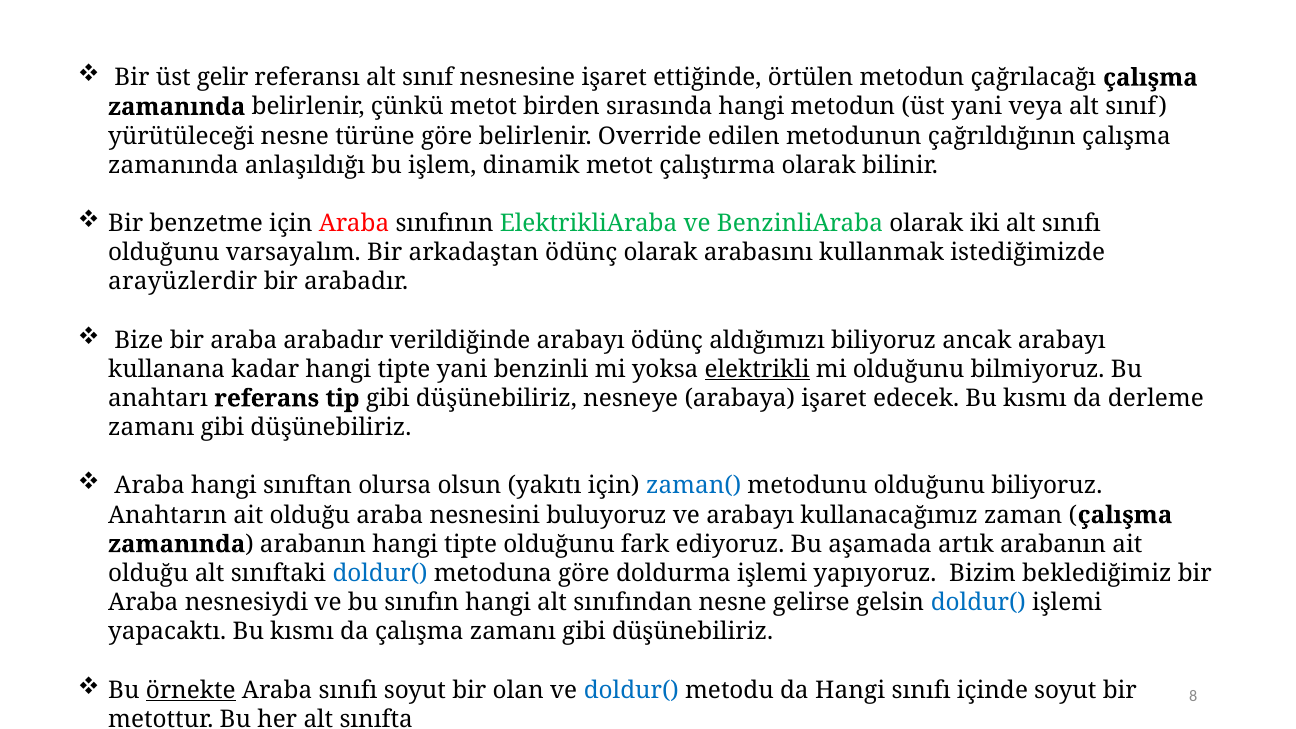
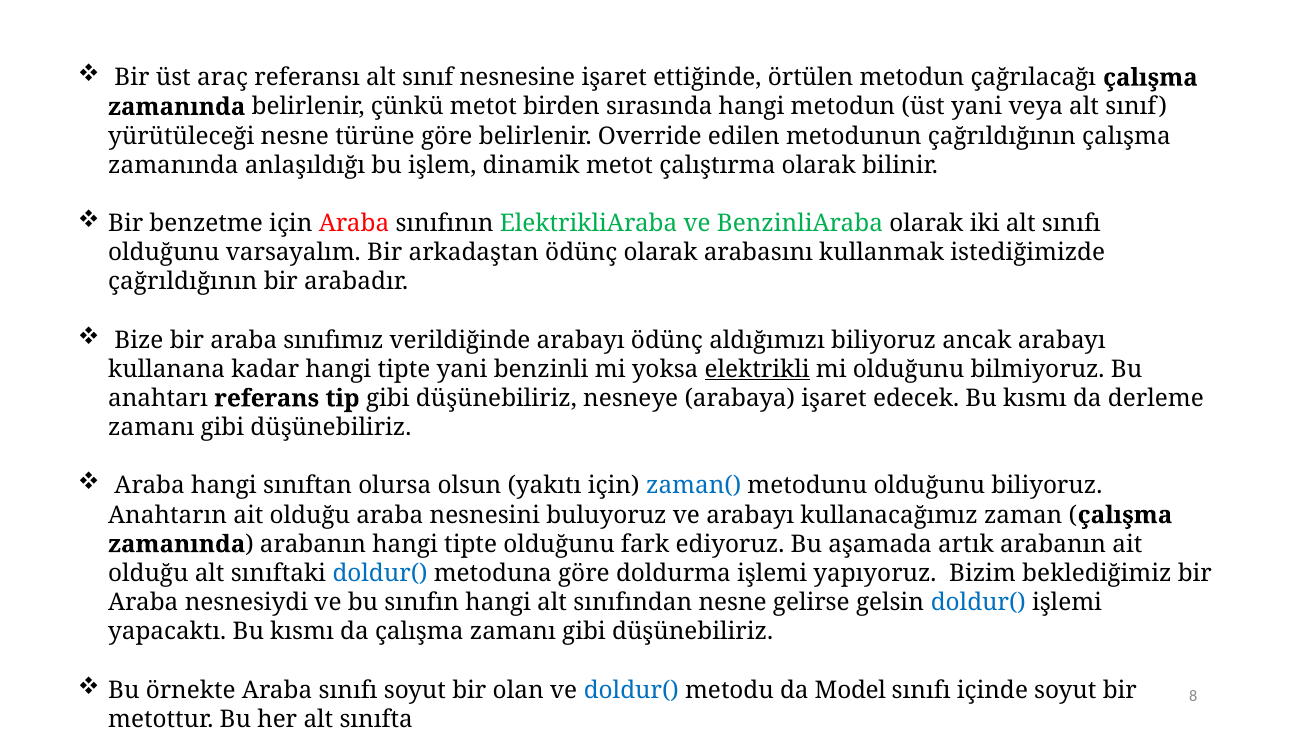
gelir: gelir -> araç (223, 78)
arayüzlerdir: arayüzlerdir -> çağrıldığının (183, 282)
araba arabadır: arabadır -> sınıfımız (333, 340)
örnekte underline: present -> none (191, 690)
da Hangi: Hangi -> Model (850, 690)
